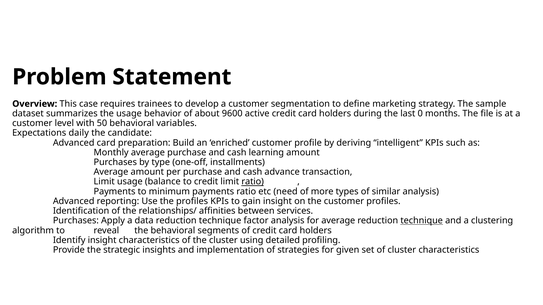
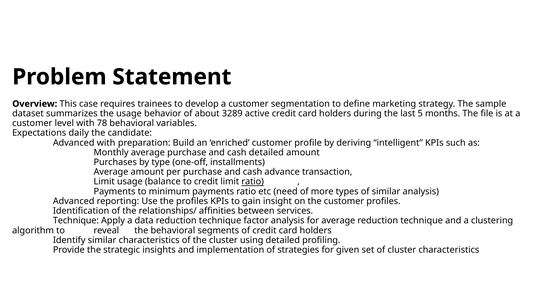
9600: 9600 -> 3289 (232, 114)
0: 0 -> 5 (420, 114)
50: 50 -> 78 (102, 123)
Advanced card: card -> with (106, 143)
cash learning: learning -> detailed (266, 153)
Purchases: Purchases -> Technique (76, 221)
technique underline: present -> none (422, 221)
Identify insight: insight -> similar (102, 240)
